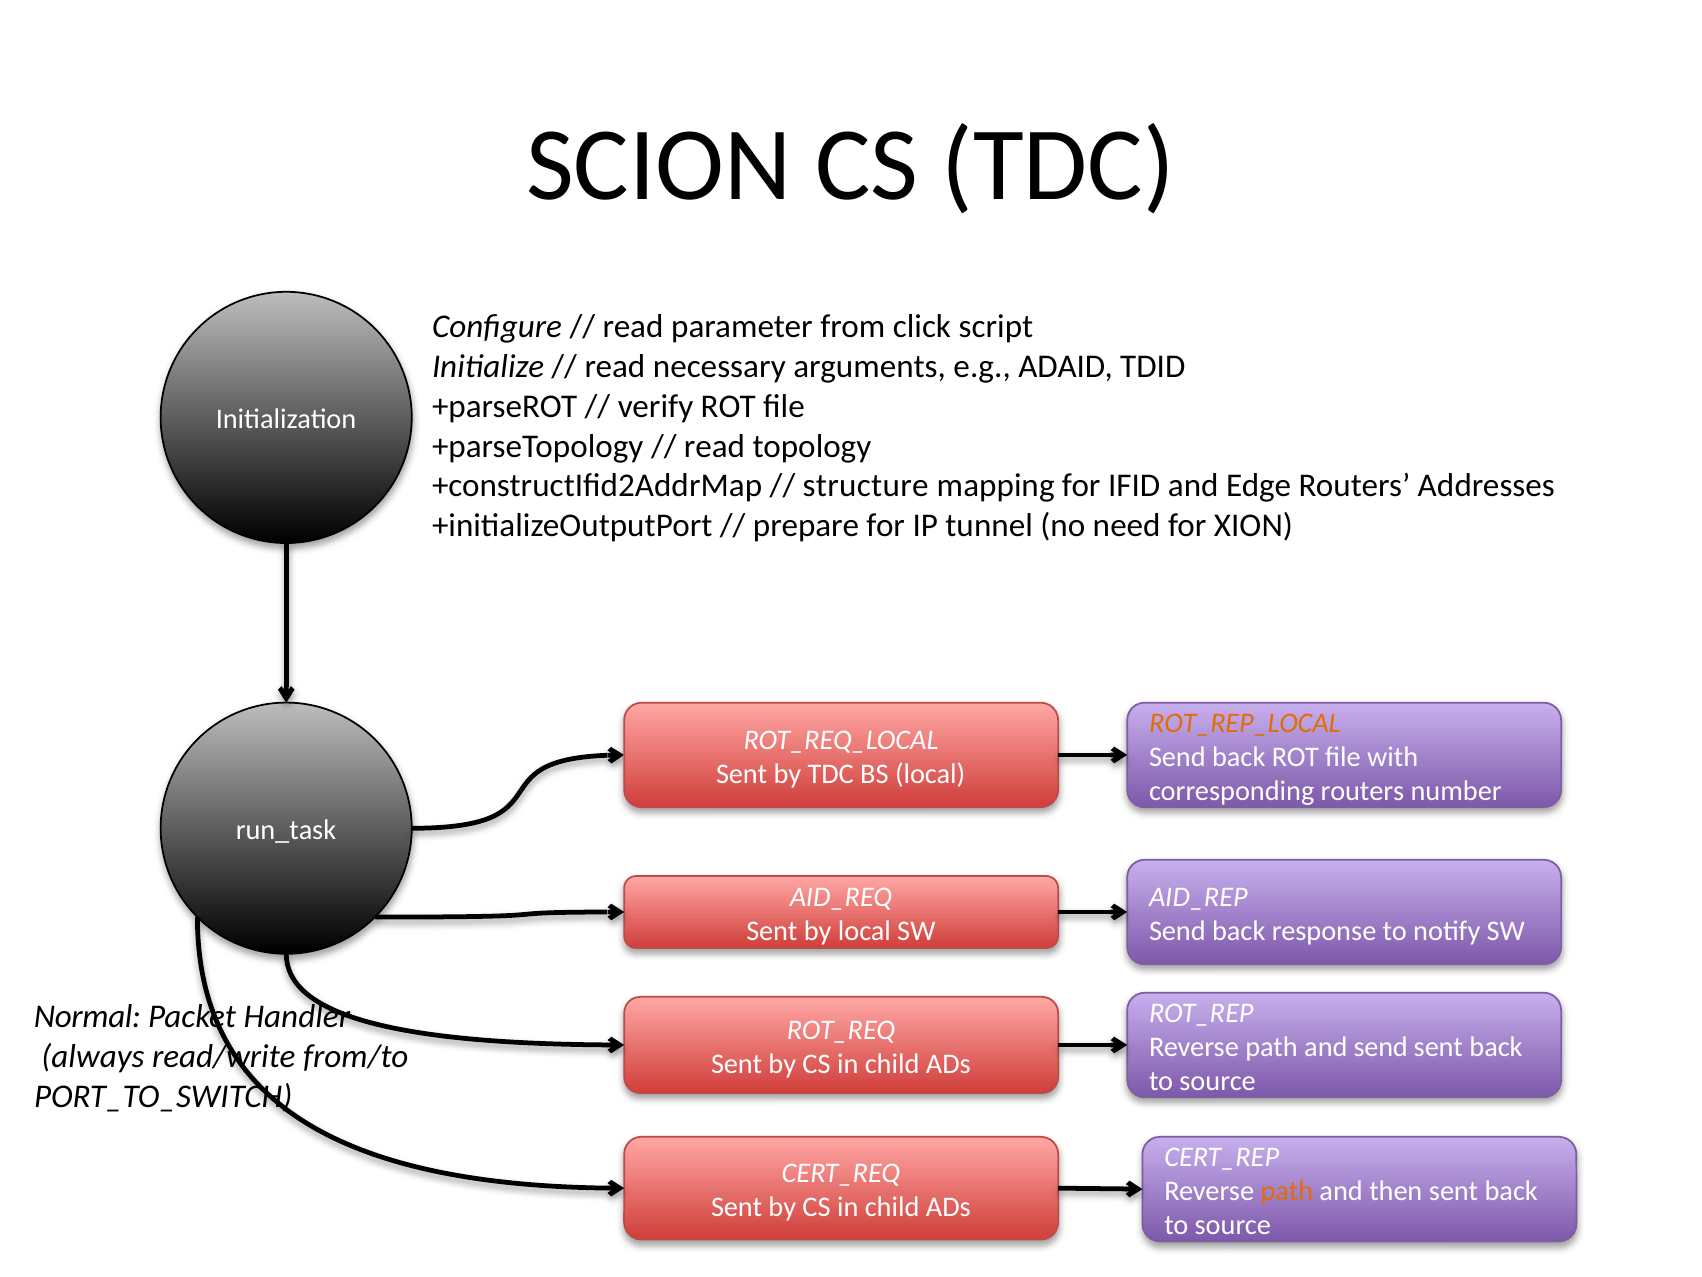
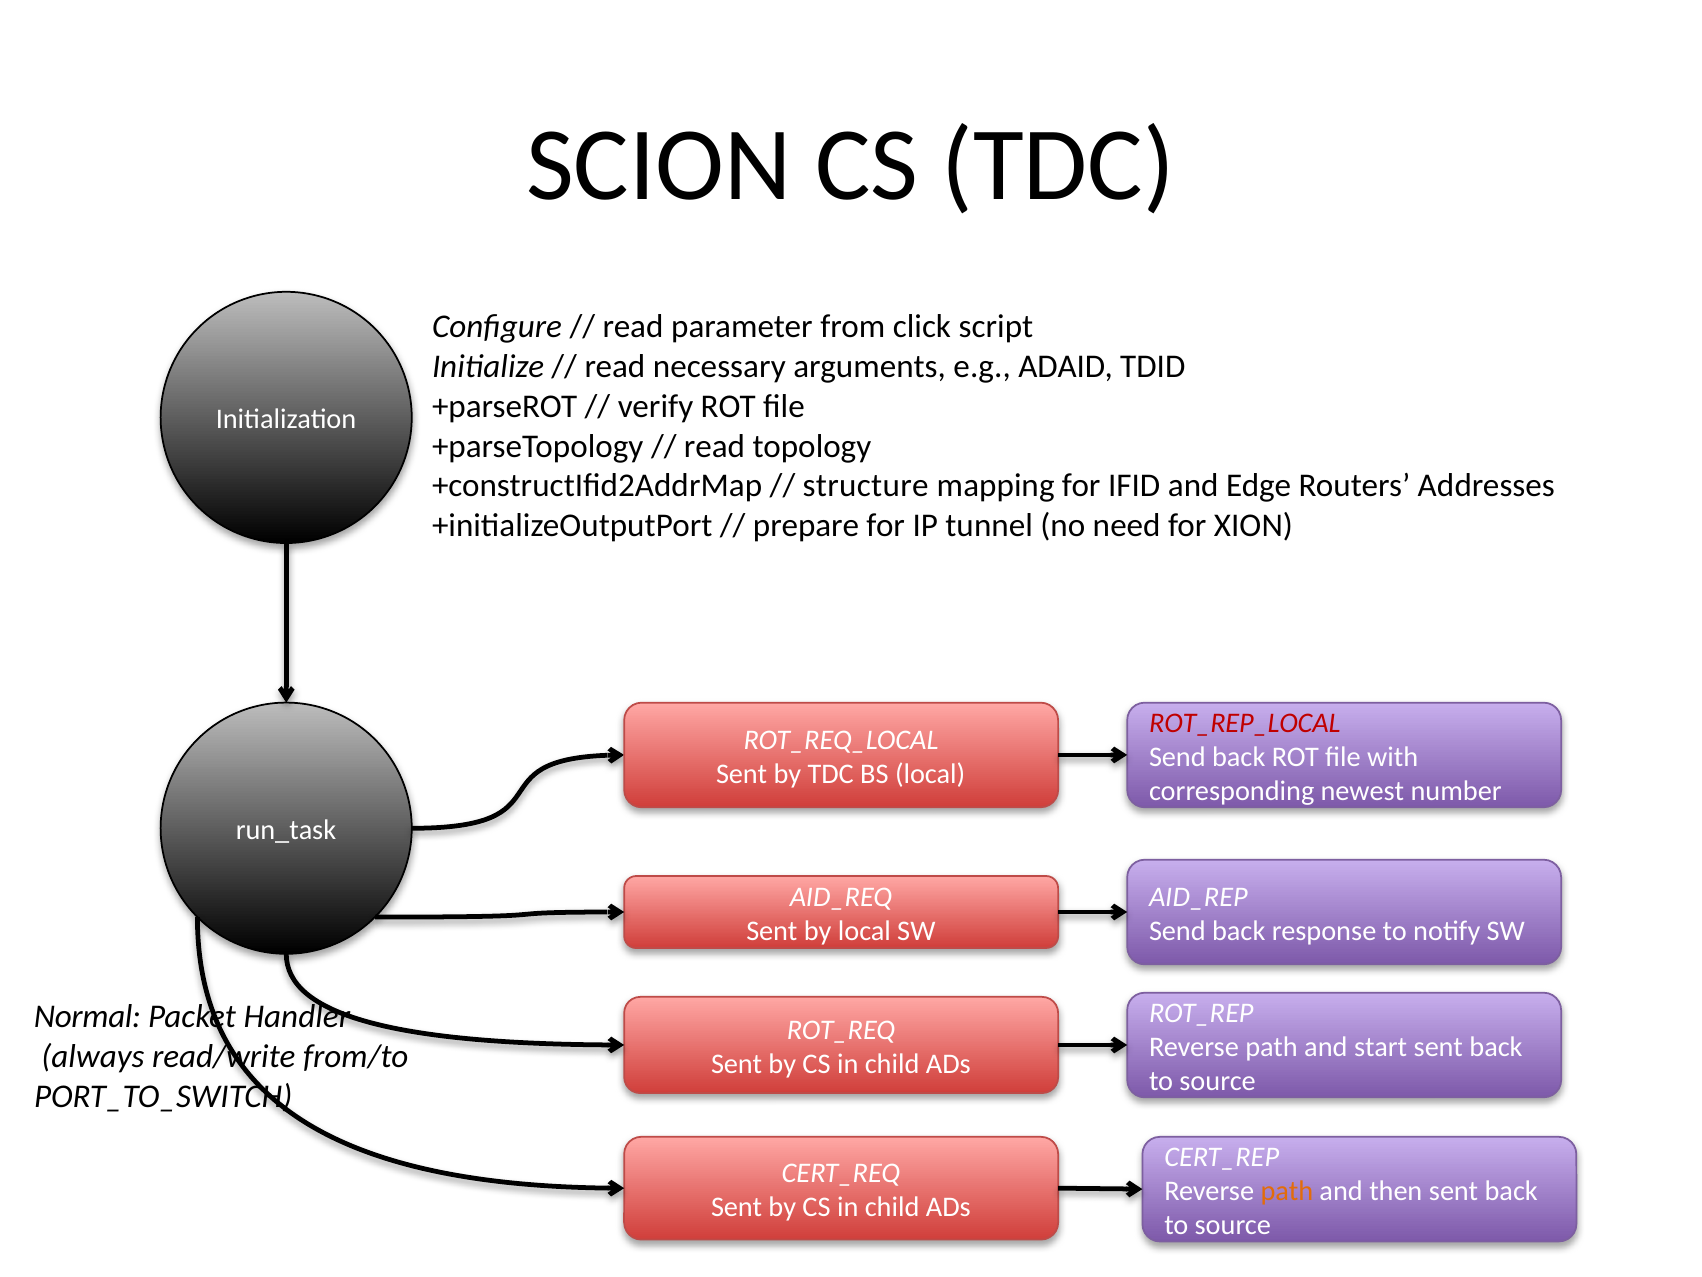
ROT_REP_LOCAL colour: orange -> red (1245, 723)
corresponding routers: routers -> newest (1362, 791)
and send: send -> start (1381, 1047)
